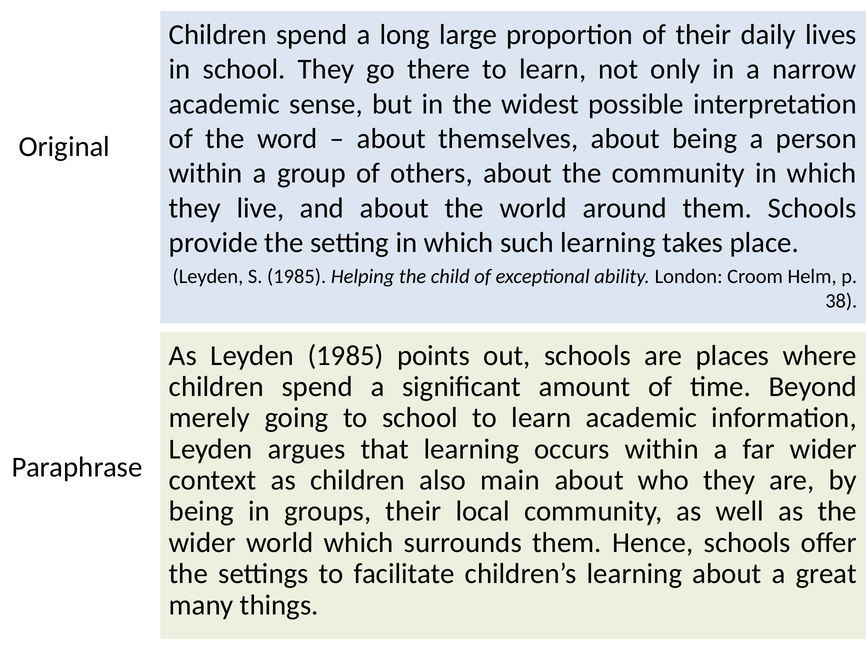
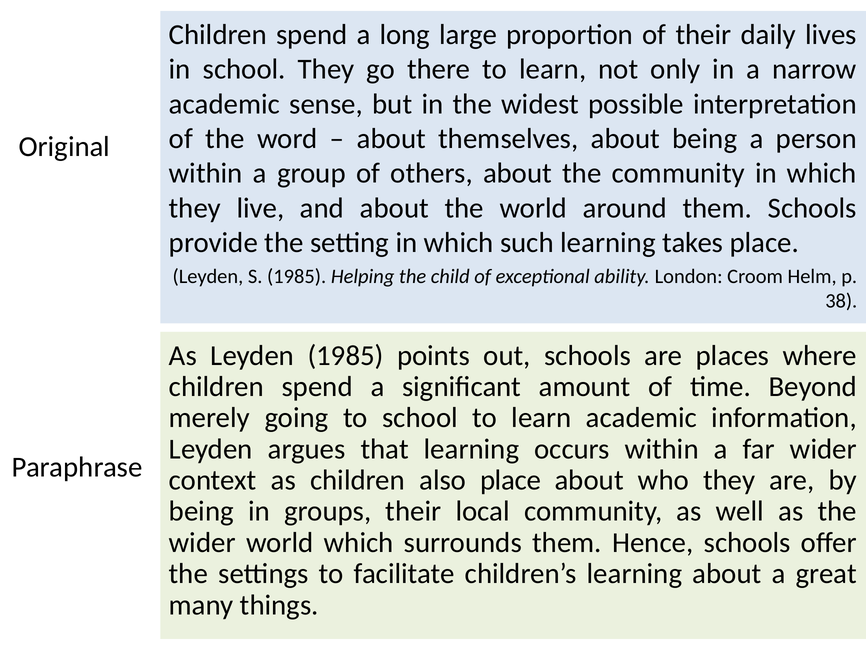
also main: main -> place (511, 480)
